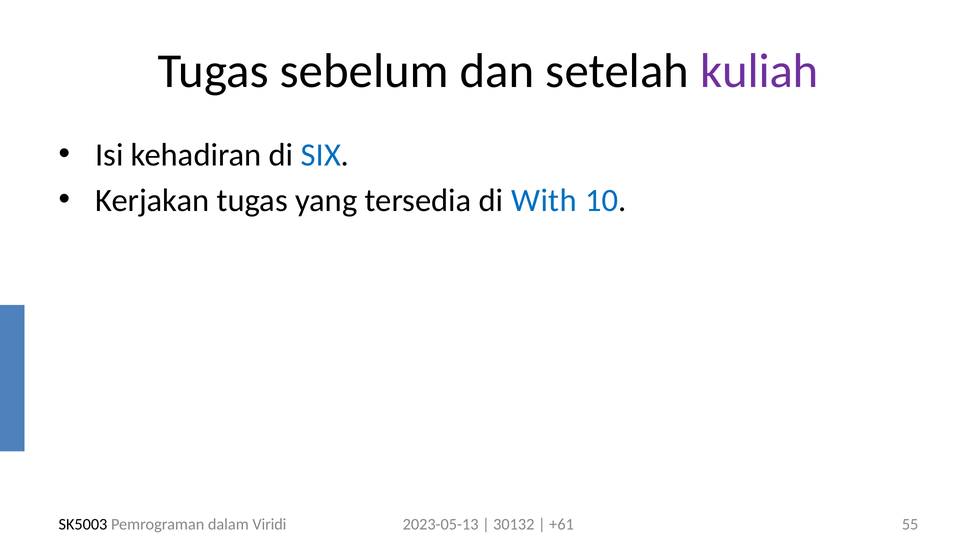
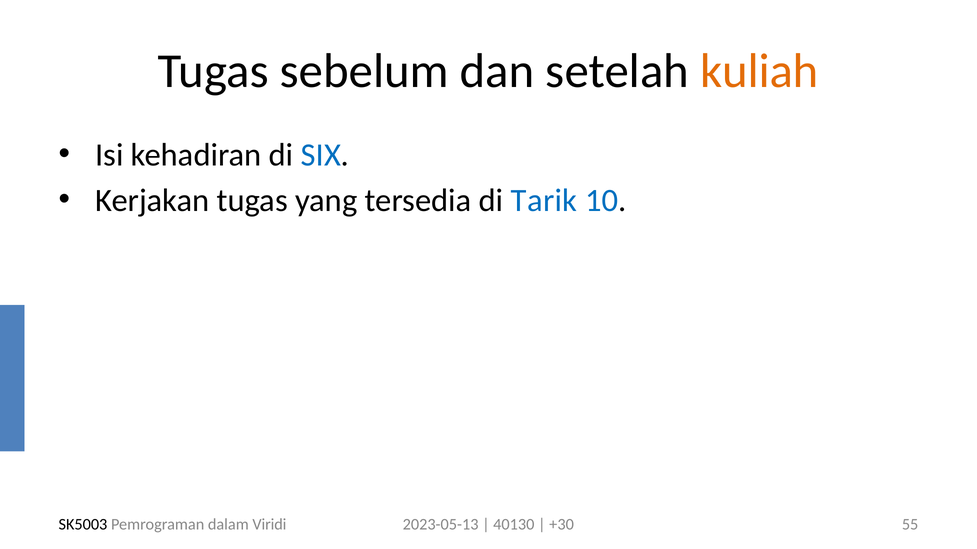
kuliah colour: purple -> orange (759, 71)
With: With -> Tarik (544, 201)
30132: 30132 -> 40130 (514, 525)
+61: +61 -> +30 (562, 525)
